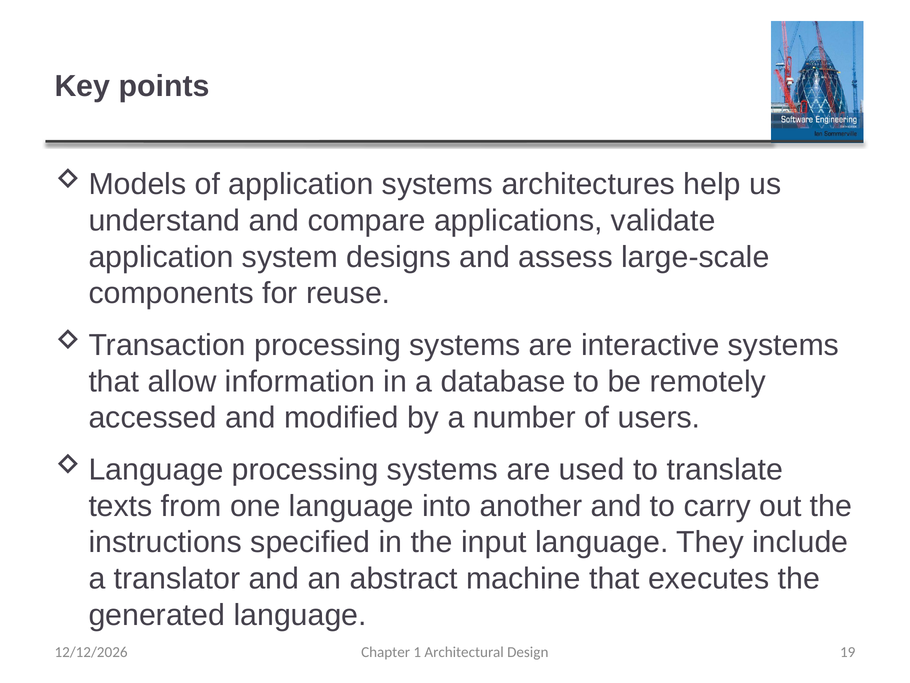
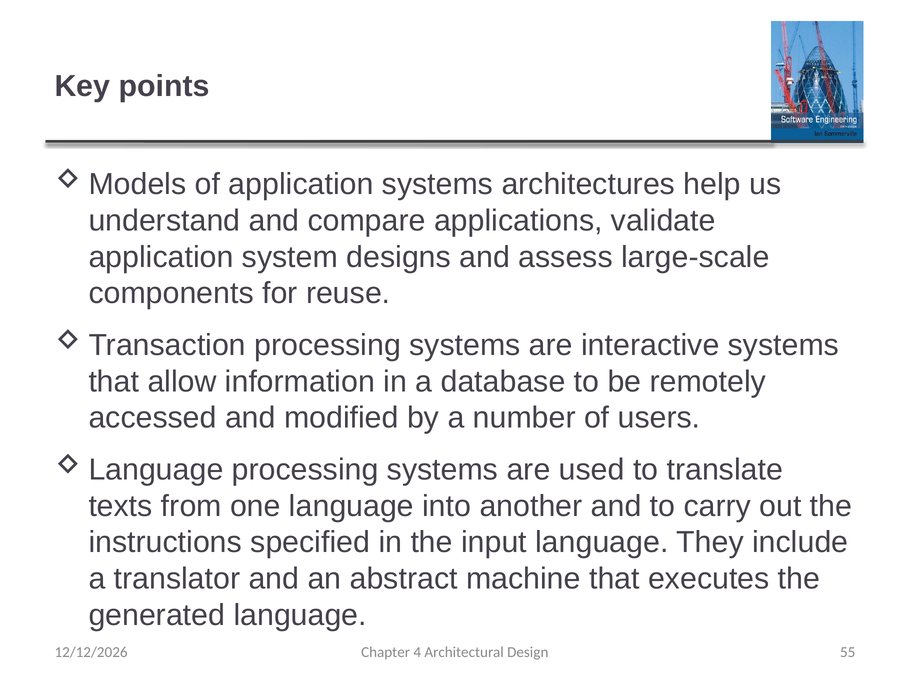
1: 1 -> 4 (417, 652)
19: 19 -> 55 (848, 652)
